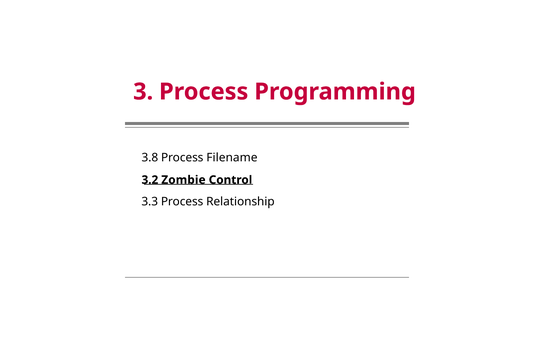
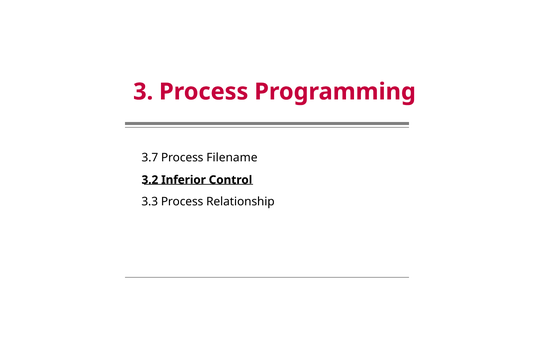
3.8: 3.8 -> 3.7 (150, 157)
Zombie: Zombie -> Inferior (184, 180)
